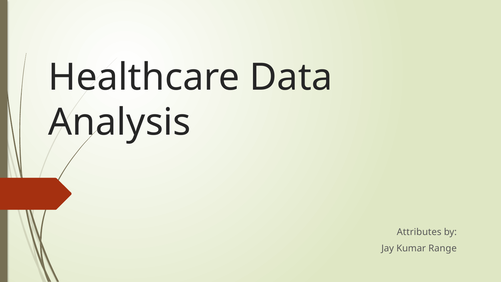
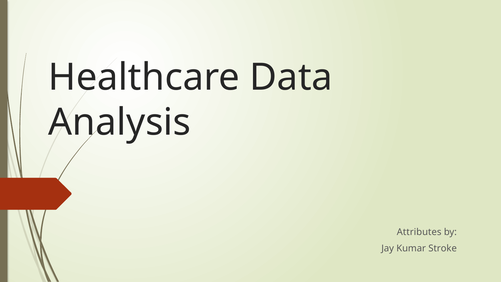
Range: Range -> Stroke (443, 248)
